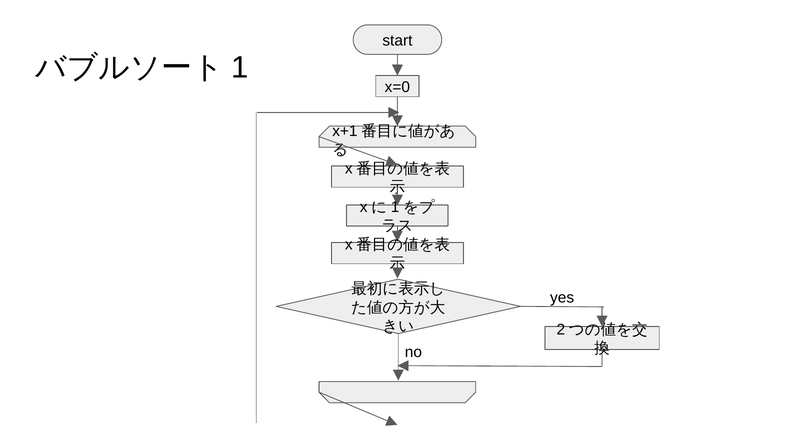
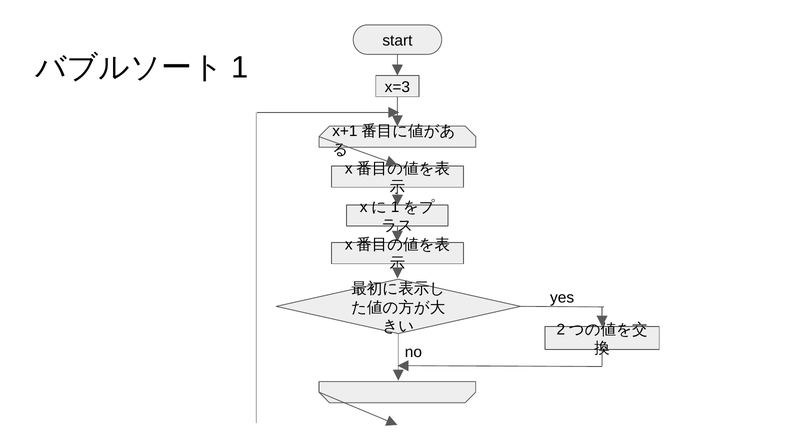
x=0: x=0 -> x=3 (397, 87)
